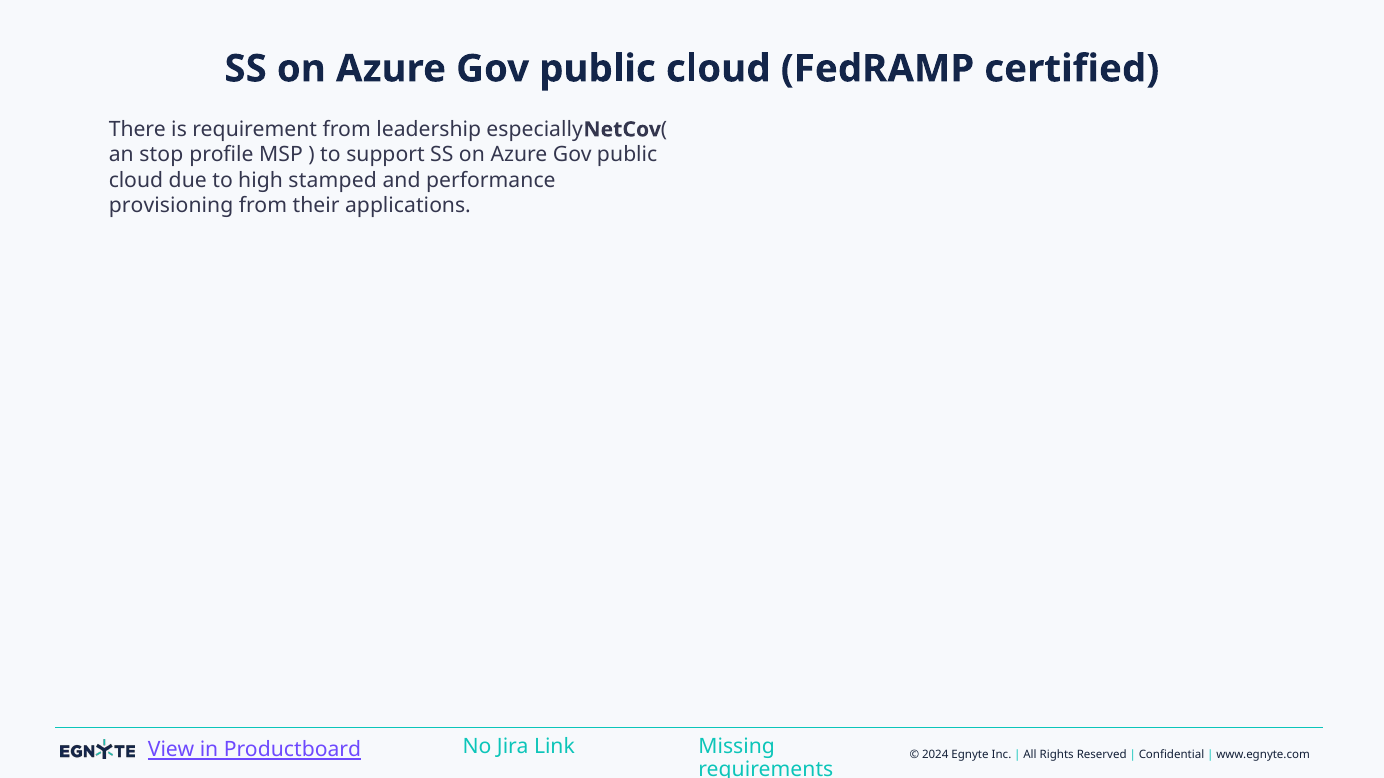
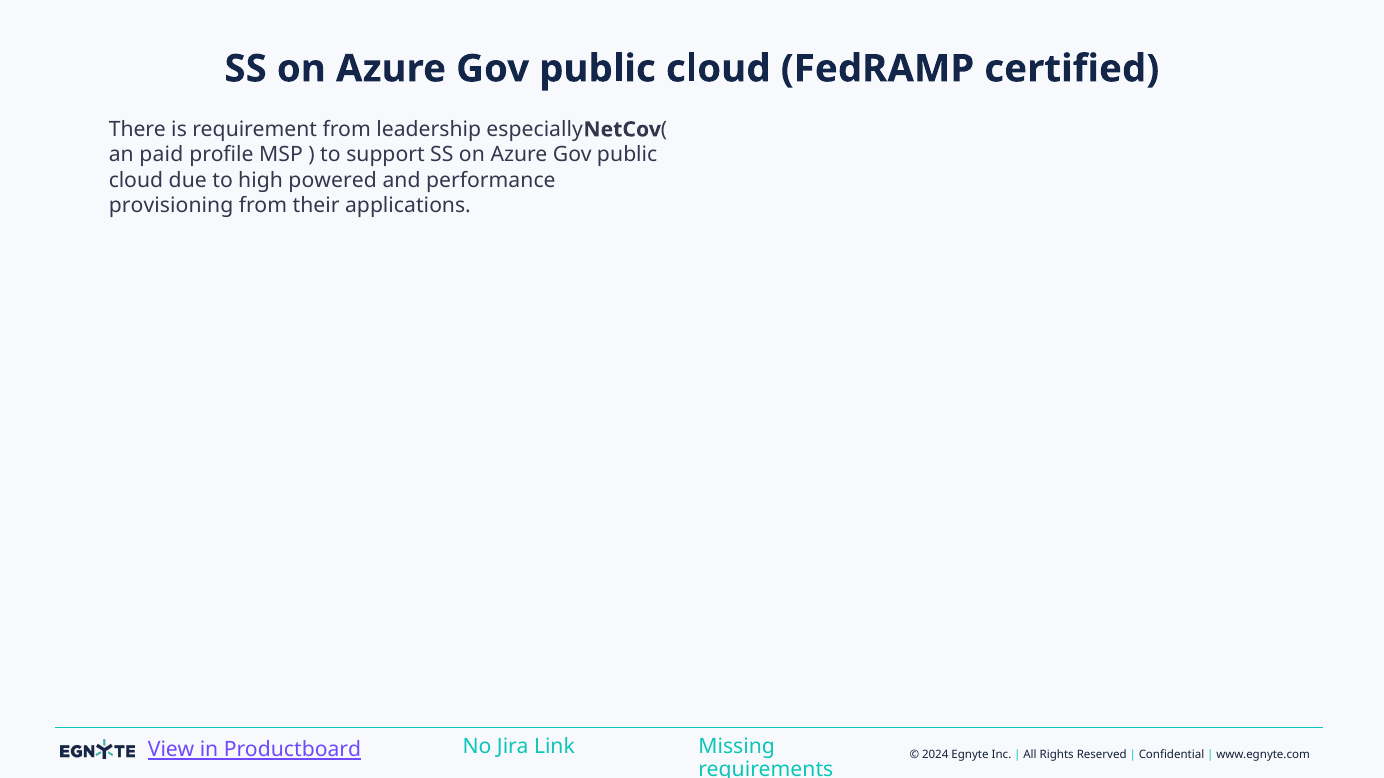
stop: stop -> paid (161, 155)
stamped: stamped -> powered (333, 180)
